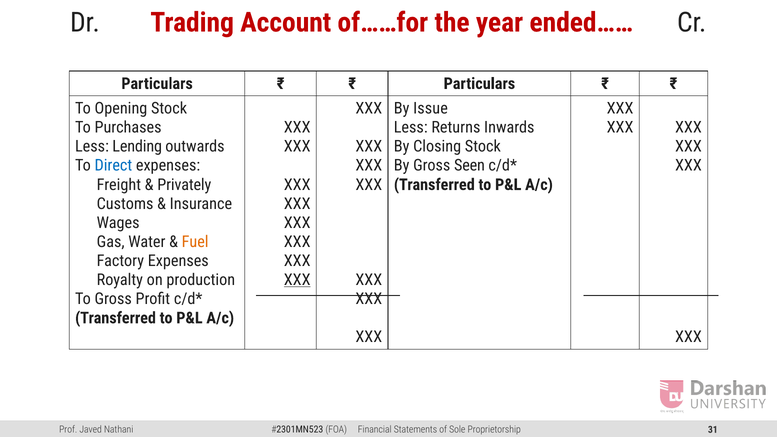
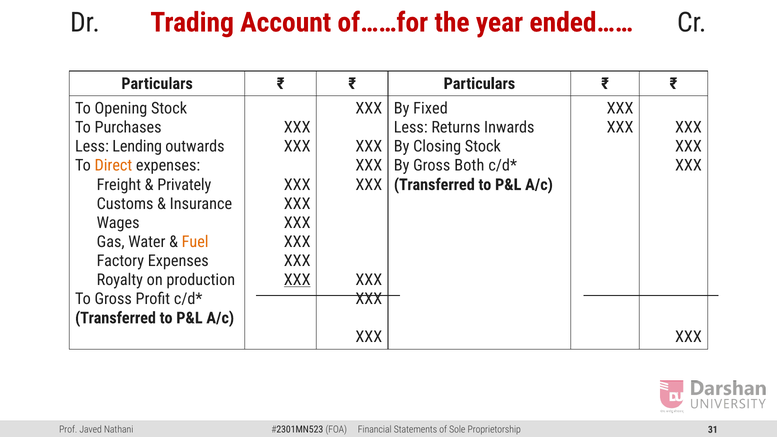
Issue: Issue -> Fixed (431, 109)
Direct colour: blue -> orange (113, 166)
Seen: Seen -> Both (469, 166)
